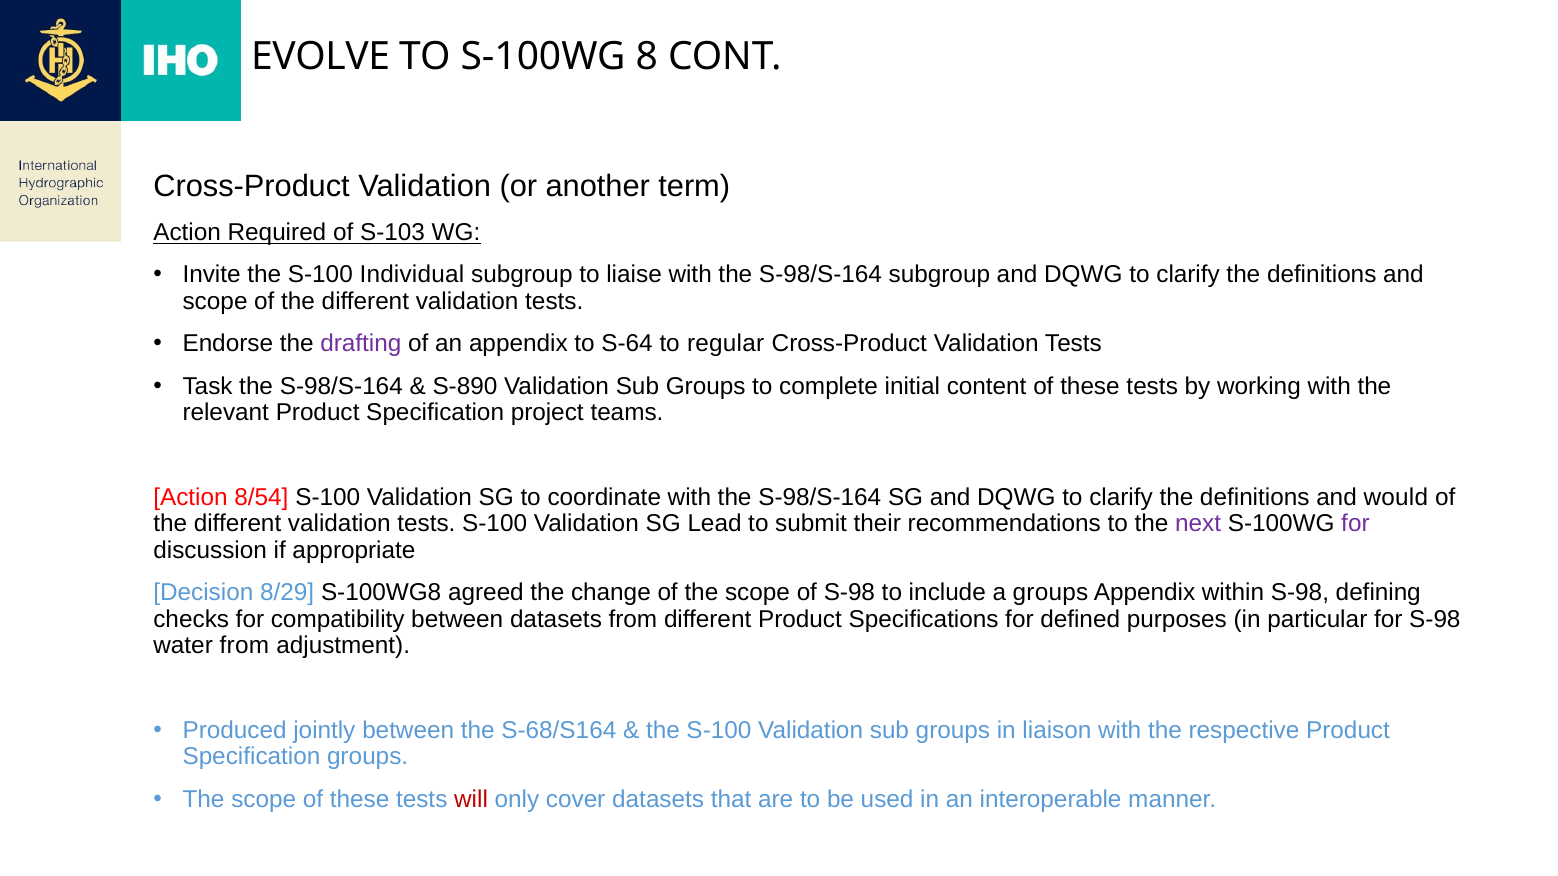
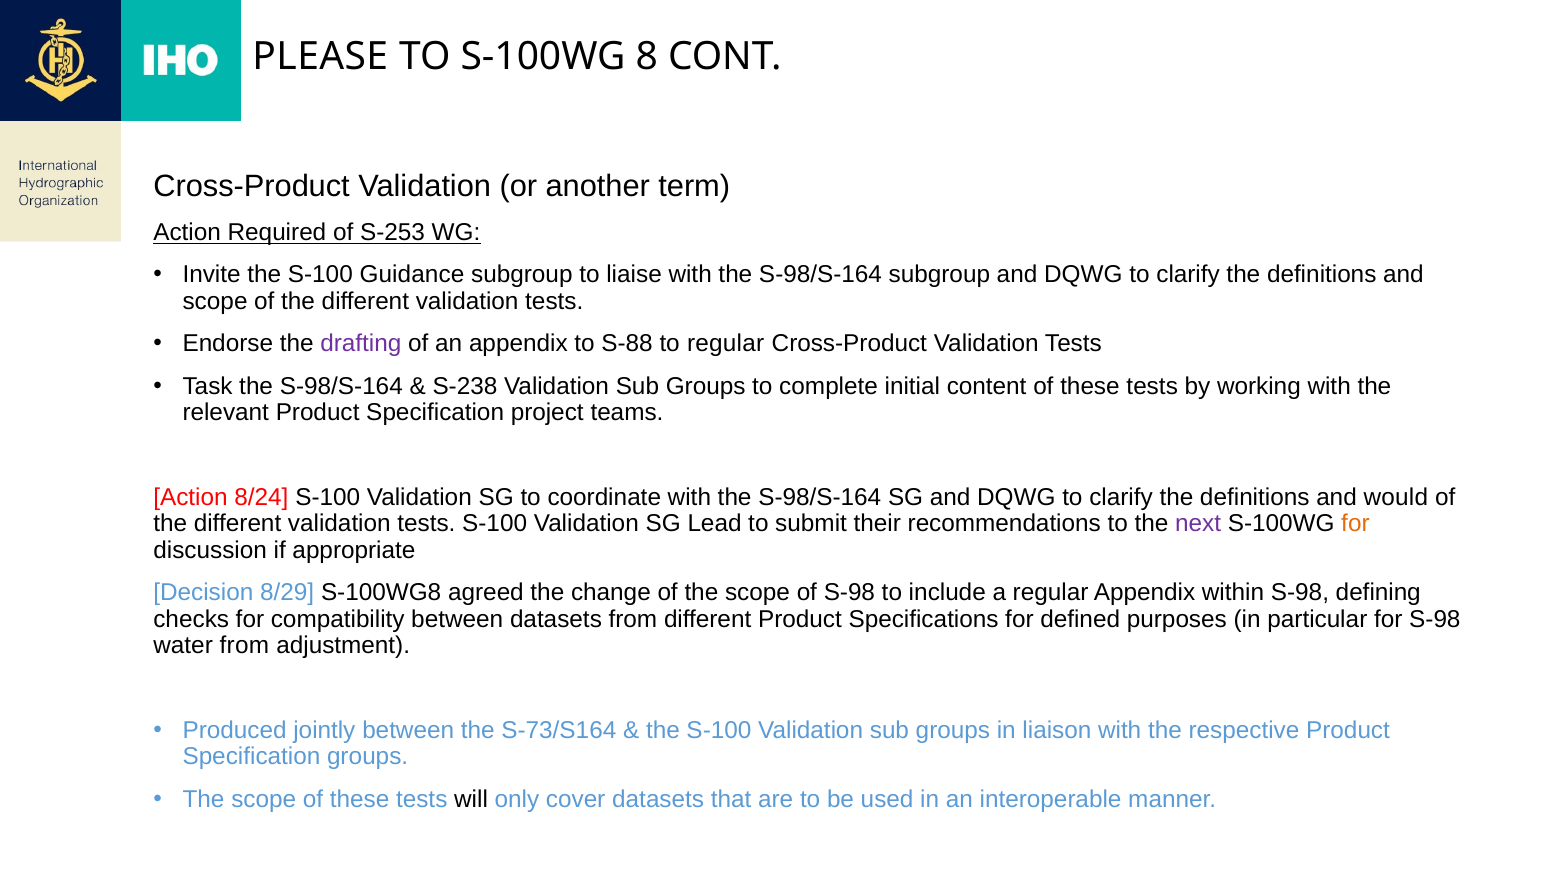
EVOLVE: EVOLVE -> PLEASE (320, 56)
S-103: S-103 -> S-253 (393, 232)
Individual: Individual -> Guidance (412, 275)
S-64: S-64 -> S-88 (627, 344)
S-890: S-890 -> S-238 (465, 386)
8/54: 8/54 -> 8/24 (261, 498)
for colour: purple -> orange (1355, 524)
a groups: groups -> regular (1051, 593)
S-68/S164: S-68/S164 -> S-73/S164 (559, 731)
will colour: red -> black (471, 800)
